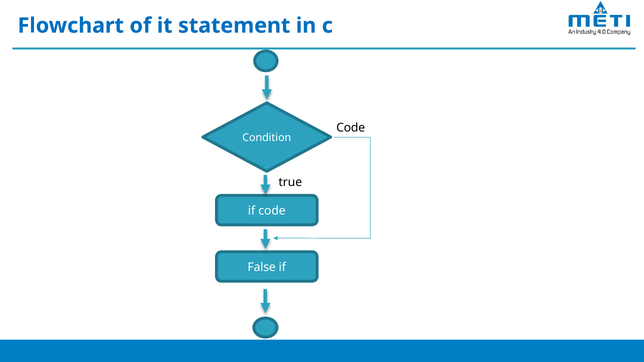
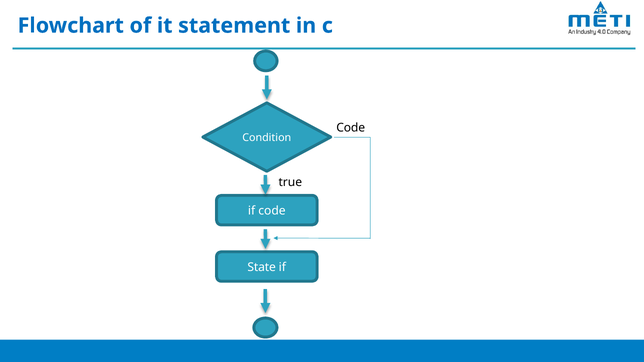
False: False -> State (262, 268)
